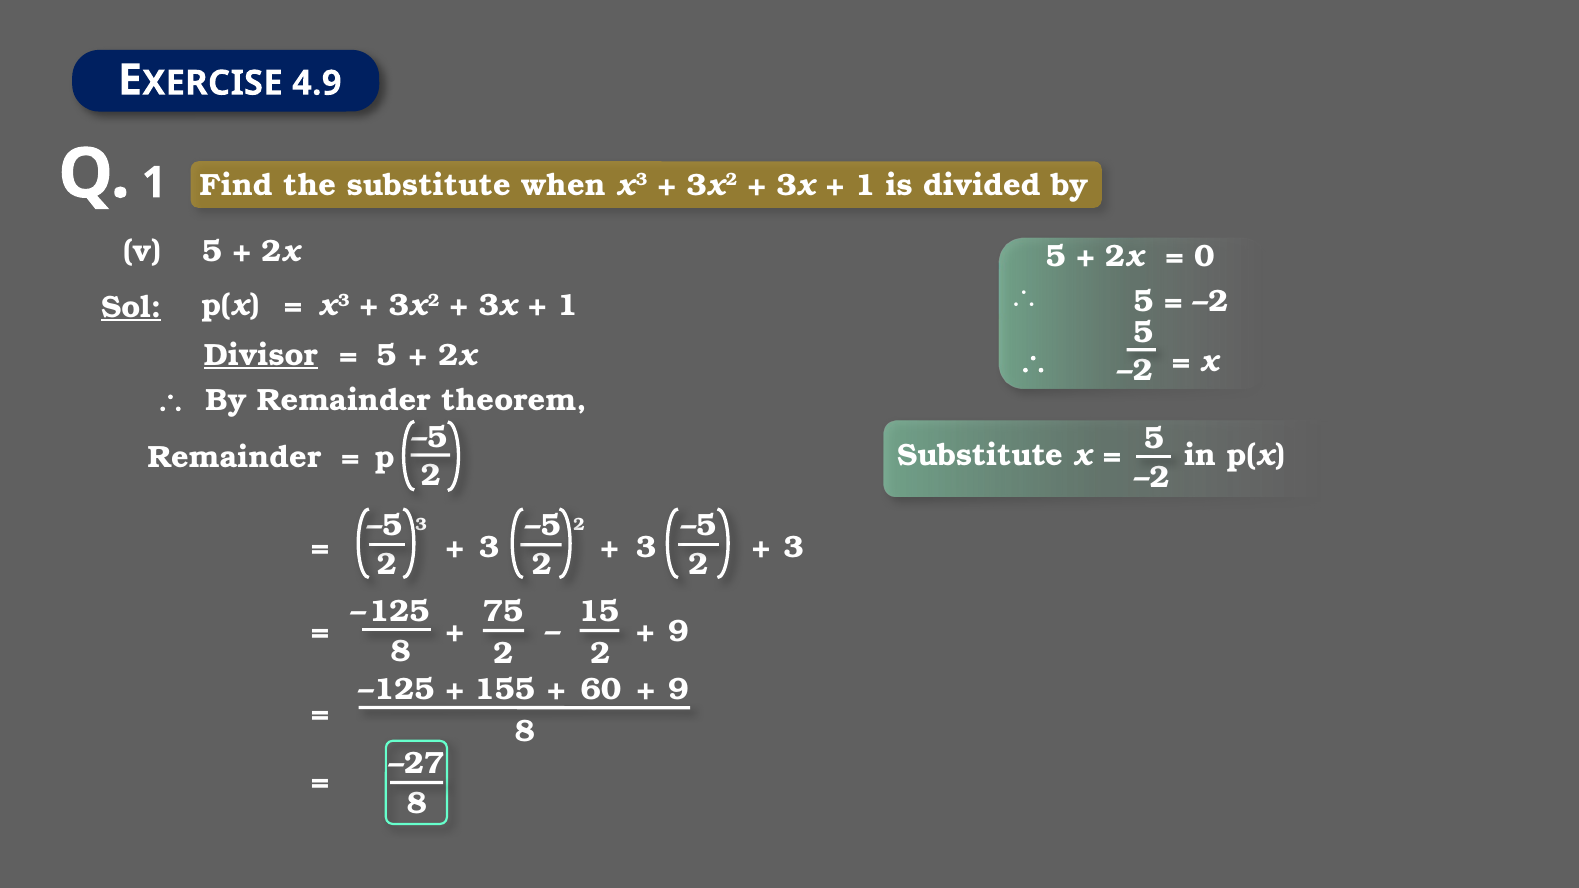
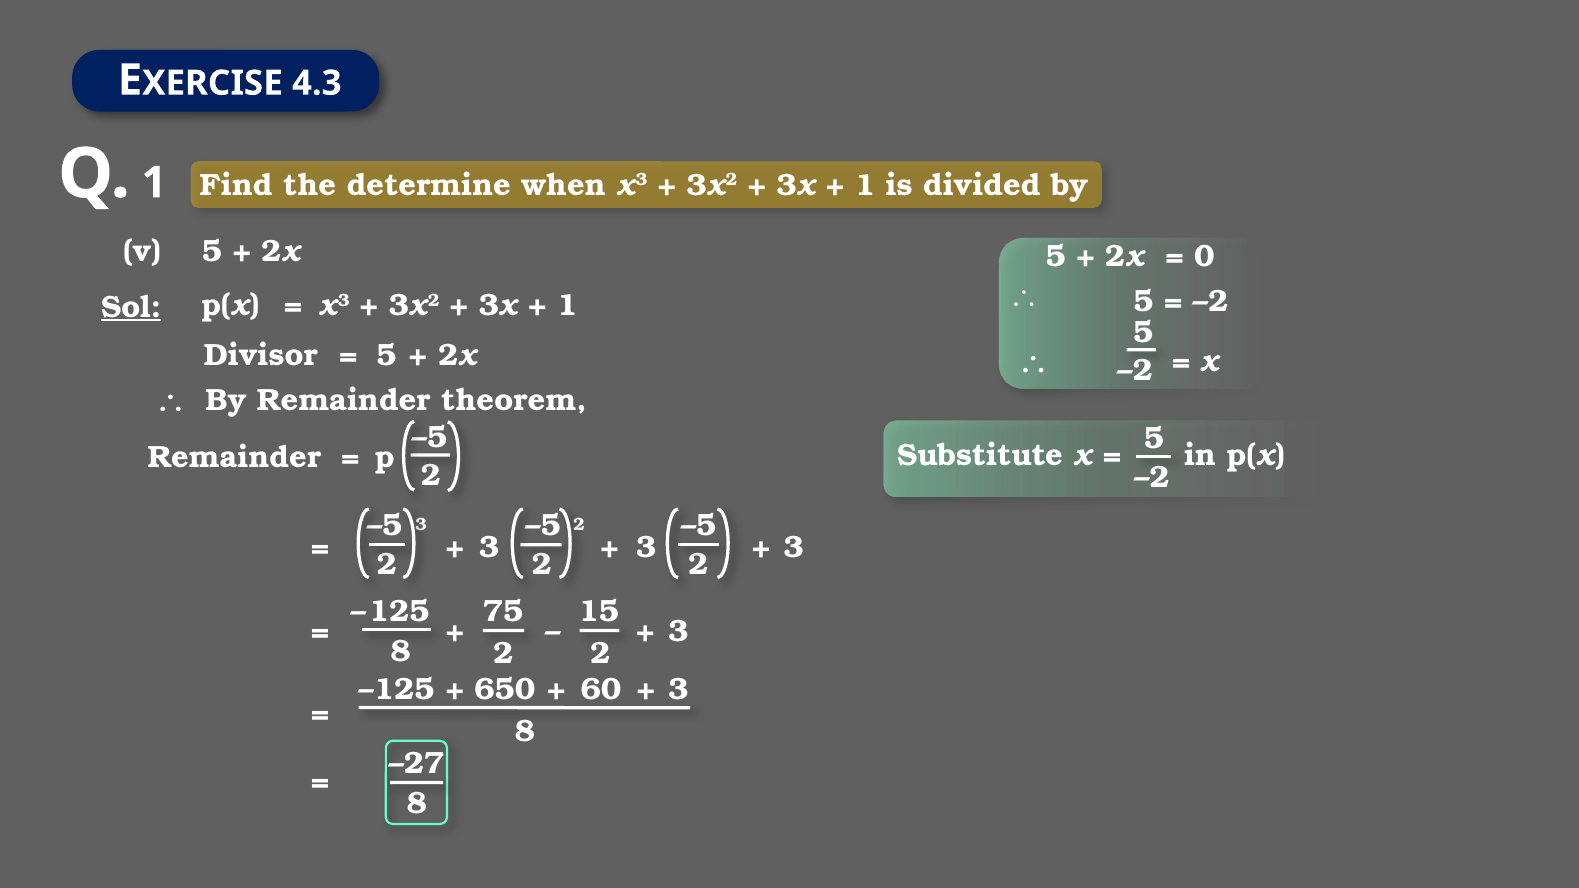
4.9: 4.9 -> 4.3 (317, 83)
the substitute: substitute -> determine (429, 185)
Divisor underline: present -> none (261, 355)
9: 9 -> 3 (678, 631)
155: 155 -> 650 (505, 689)
9: 9 -> 3 (678, 689)
